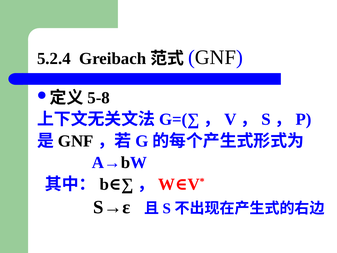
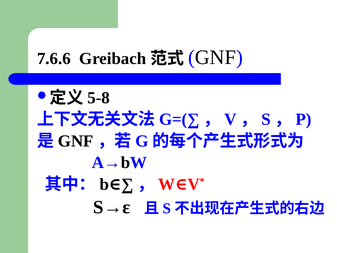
5.2.4: 5.2.4 -> 7.6.6 (54, 59)
